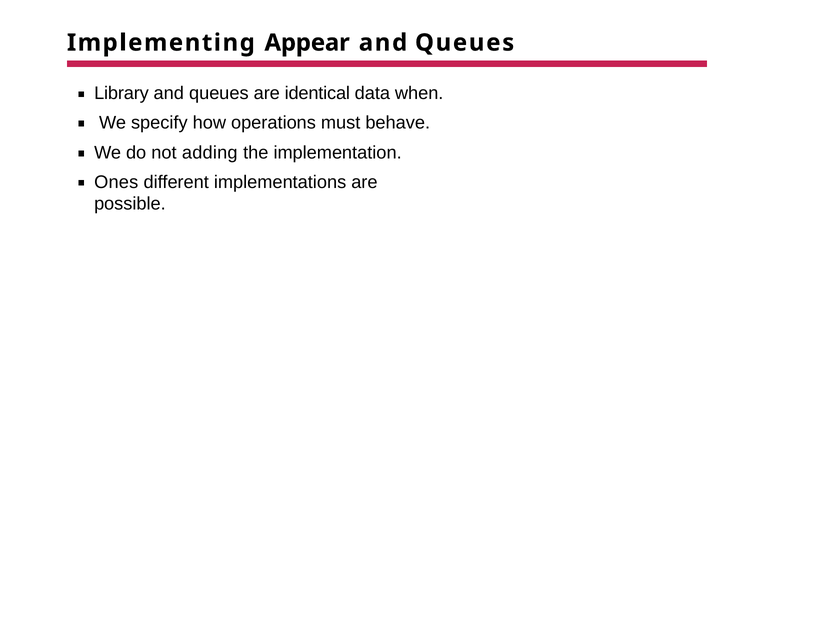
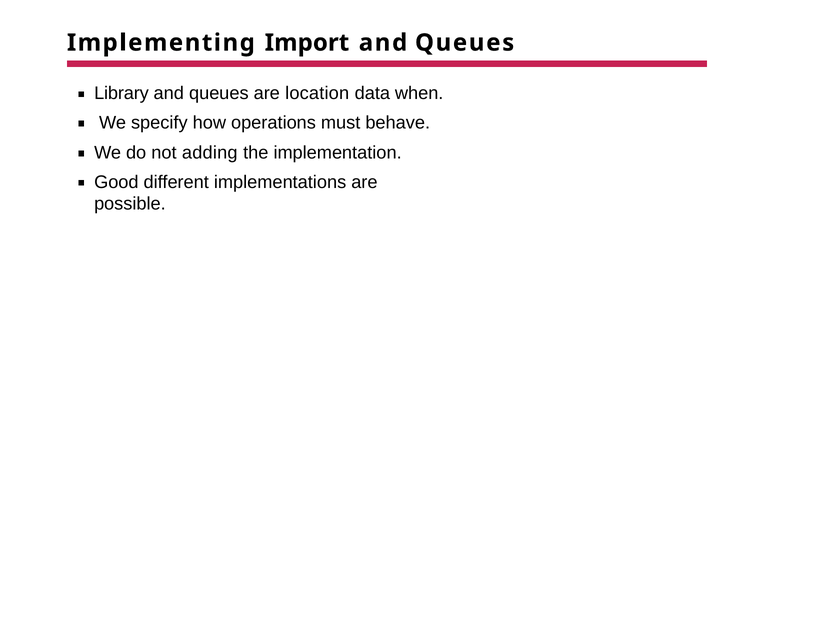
Appear: Appear -> Import (307, 43)
identical: identical -> location (317, 93)
Ones: Ones -> Good (116, 182)
